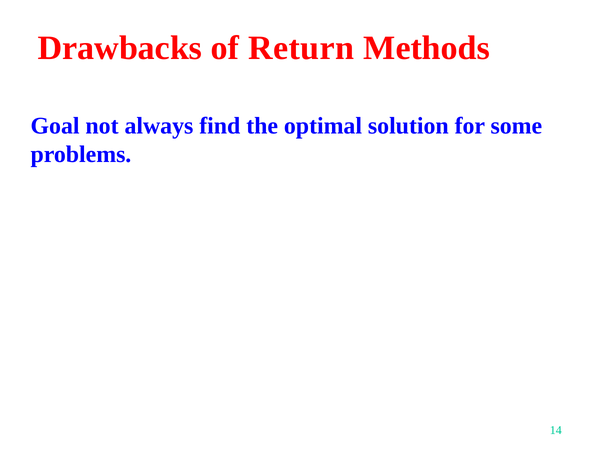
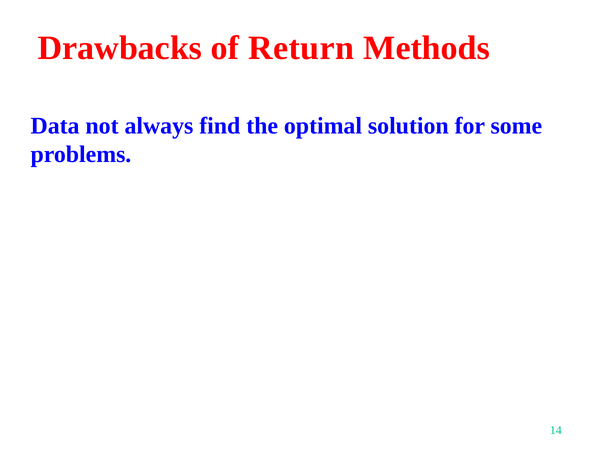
Goal: Goal -> Data (55, 126)
